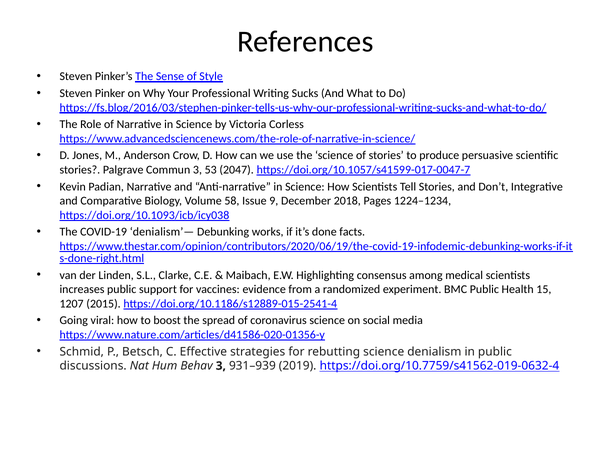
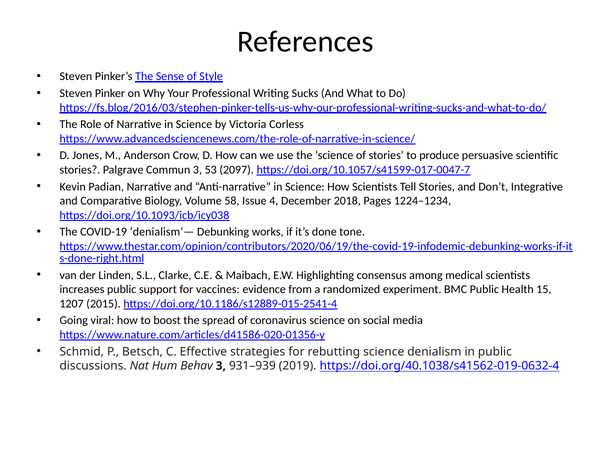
2047: 2047 -> 2097 (237, 170)
9: 9 -> 4 (274, 201)
facts: facts -> tone (352, 232)
https://doi.org/10.7759/s41562-019-0632-4: https://doi.org/10.7759/s41562-019-0632-4 -> https://doi.org/40.1038/s41562-019-0632-4 (439, 366)
